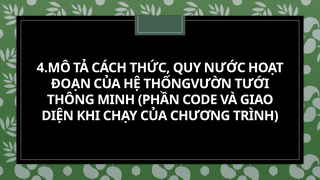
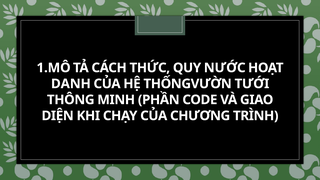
4.MÔ: 4.MÔ -> 1.MÔ (54, 68)
ĐOẠN: ĐOẠN -> DANH (71, 84)
